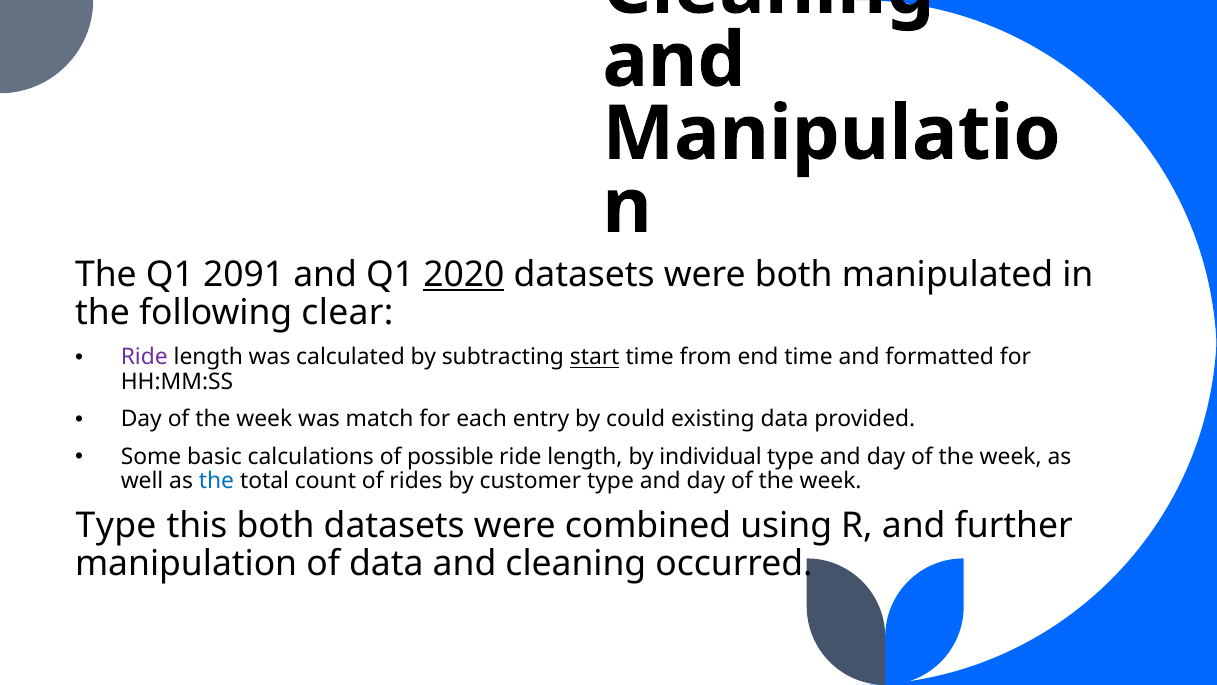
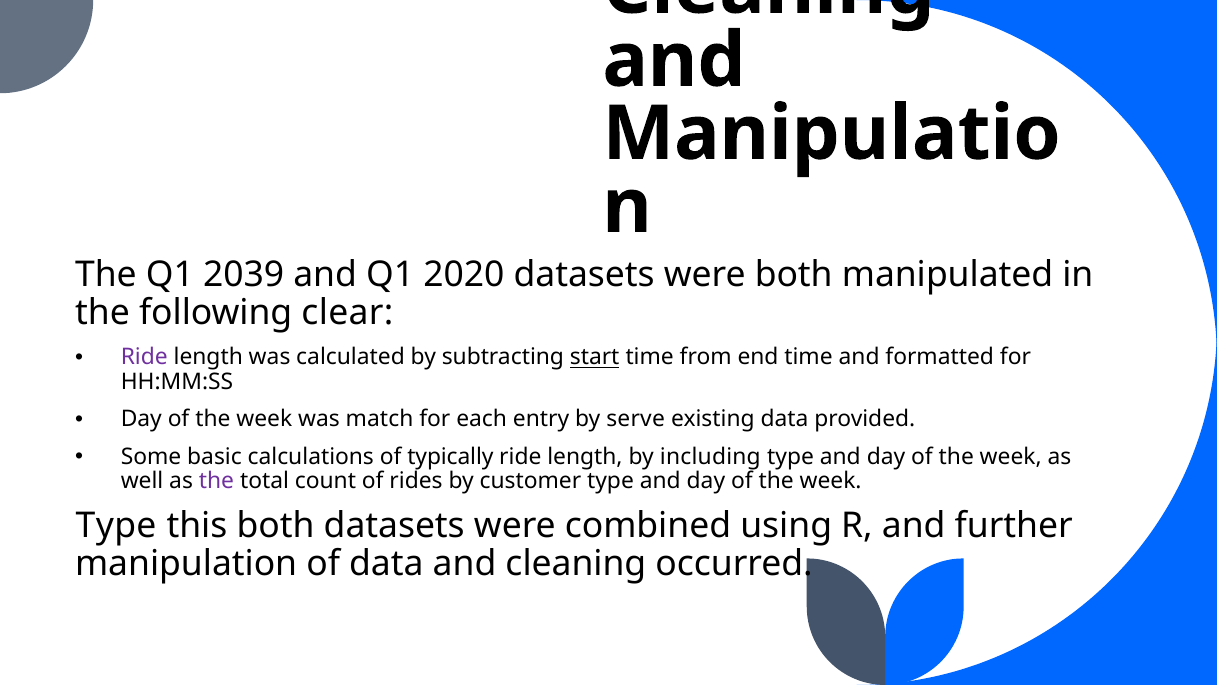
2091: 2091 -> 2039 (244, 275)
2020 underline: present -> none (464, 275)
could: could -> serve (636, 419)
possible: possible -> typically (450, 456)
individual: individual -> including (710, 456)
the colour: blue -> purple (216, 481)
